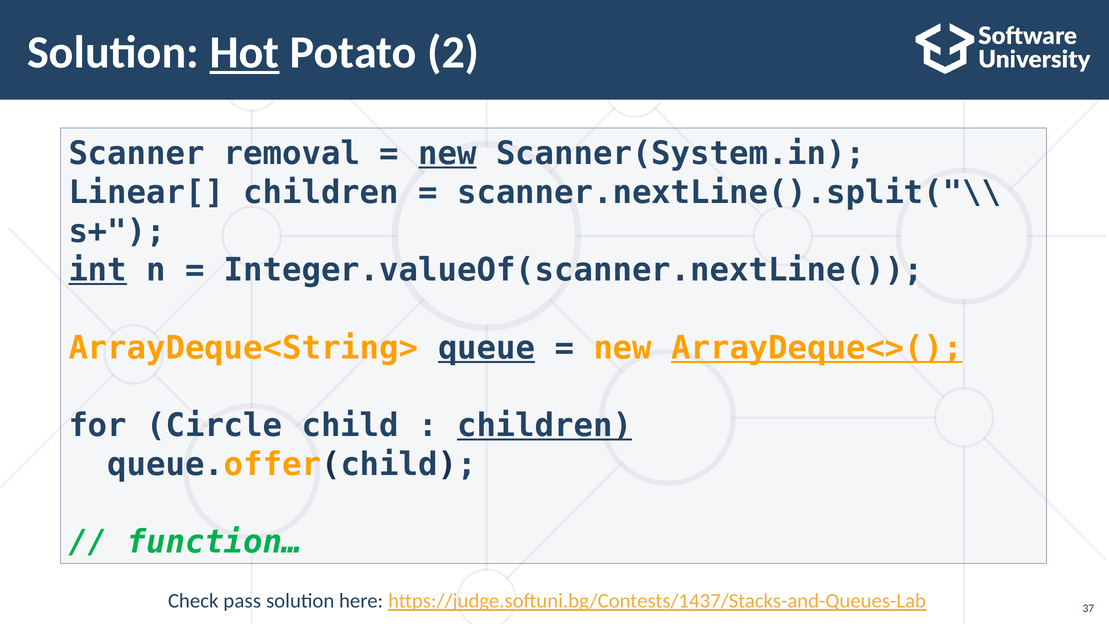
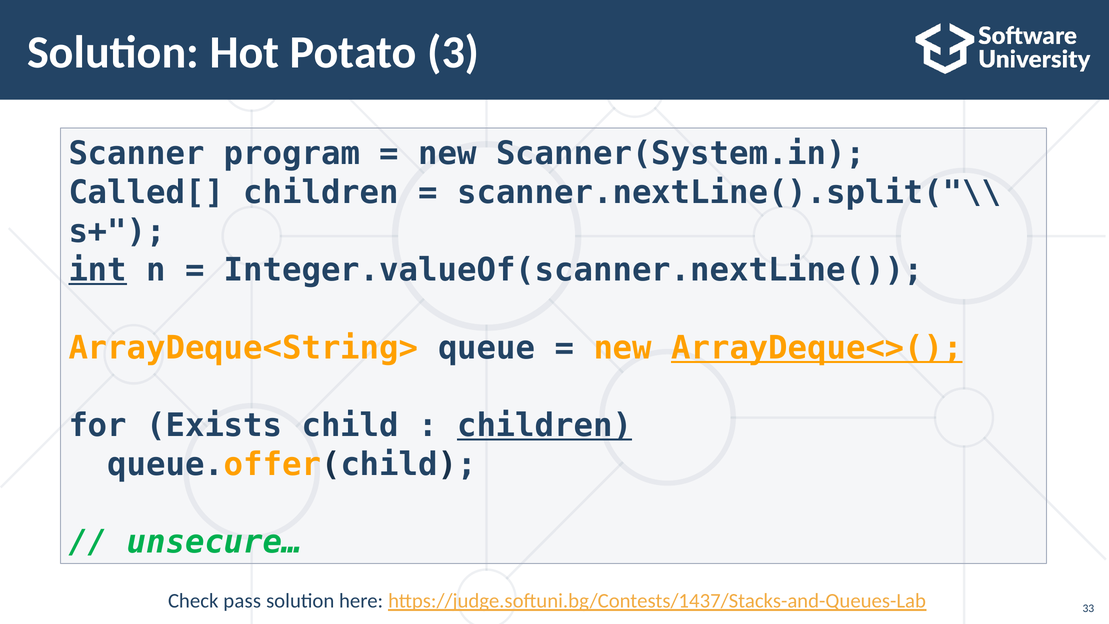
Hot underline: present -> none (245, 53)
2: 2 -> 3 (453, 53)
removal: removal -> program (292, 154)
new underline: present -> none (447, 154)
Linear[: Linear[ -> Called[ (146, 192)
queue underline: present -> none (487, 348)
Circle: Circle -> Exists (214, 425)
function…: function… -> unsecure… (214, 542)
37: 37 -> 33 (1088, 608)
